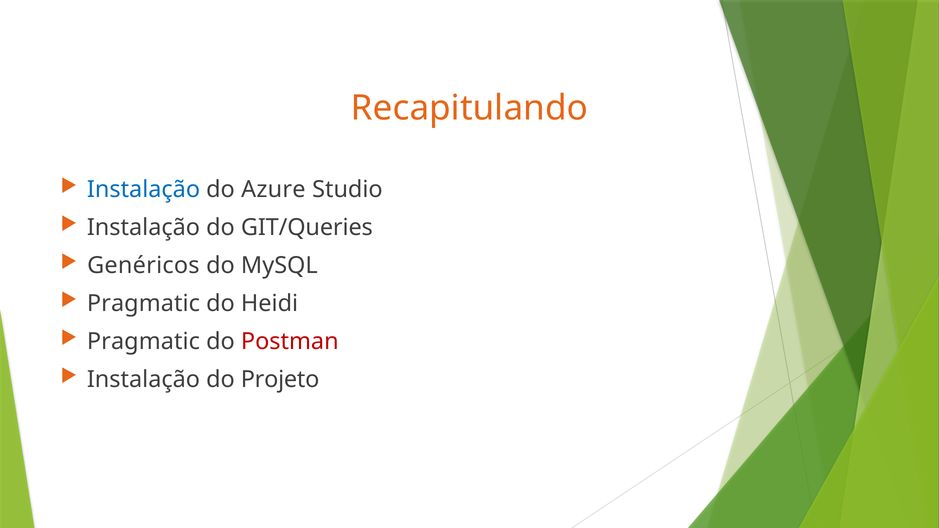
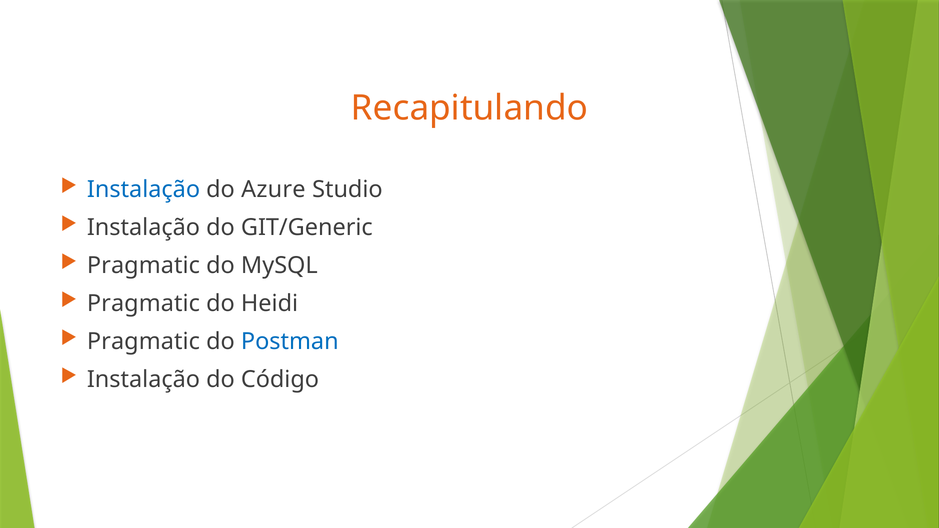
GIT/Queries: GIT/Queries -> GIT/Generic (307, 228)
Genéricos: Genéricos -> Pragmatic (143, 266)
Postman colour: red -> blue (290, 341)
Projeto: Projeto -> Código (280, 379)
